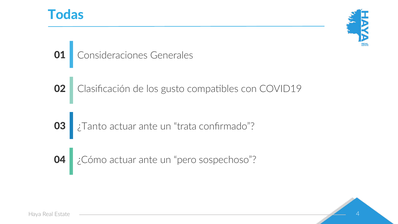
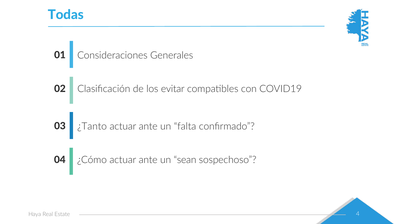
gusto: gusto -> evitar (173, 89)
trata: trata -> falta (185, 126)
pero: pero -> sean (185, 160)
